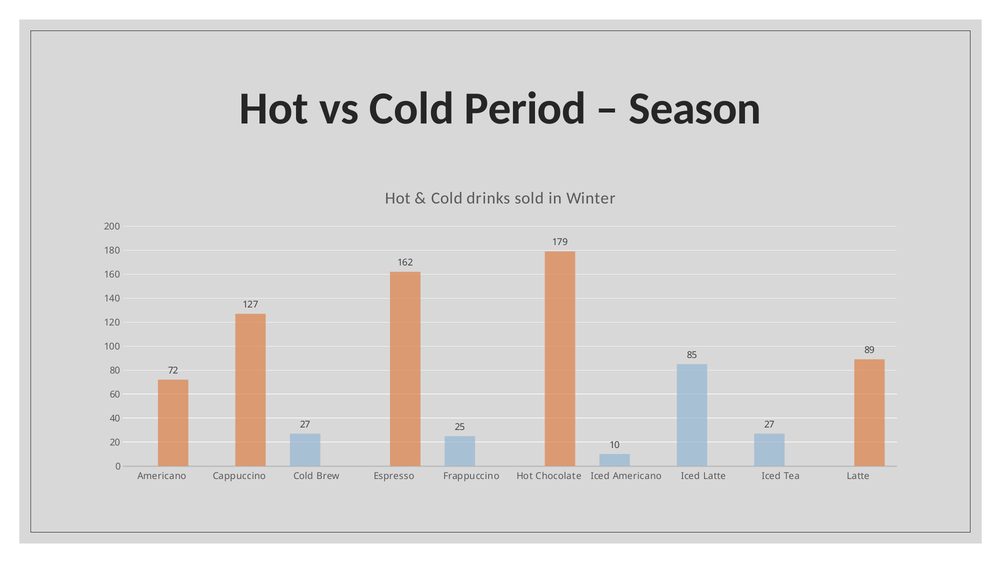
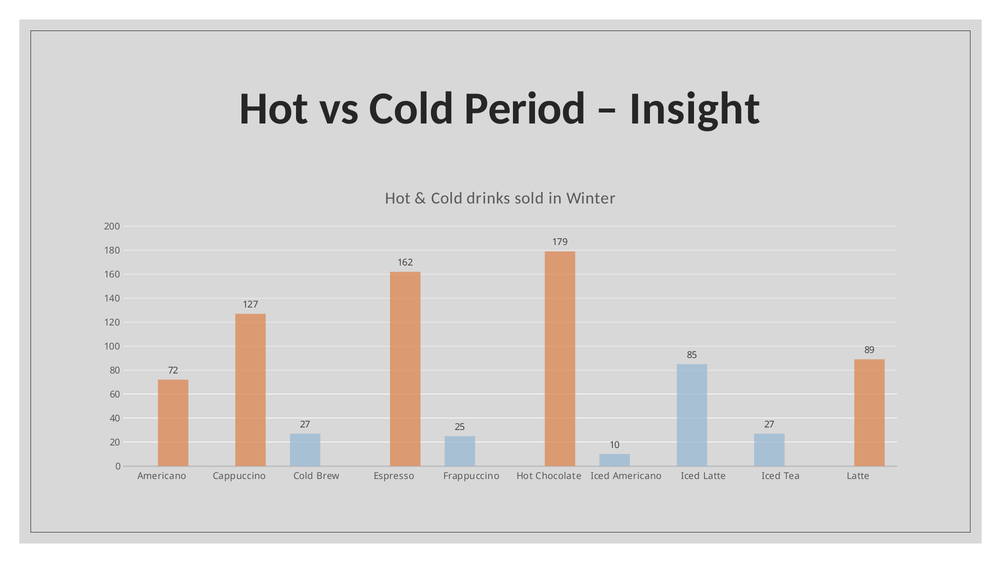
Season: Season -> Insight (695, 109)
